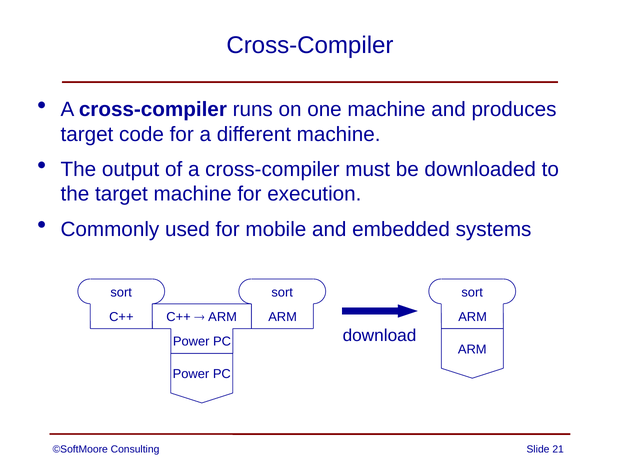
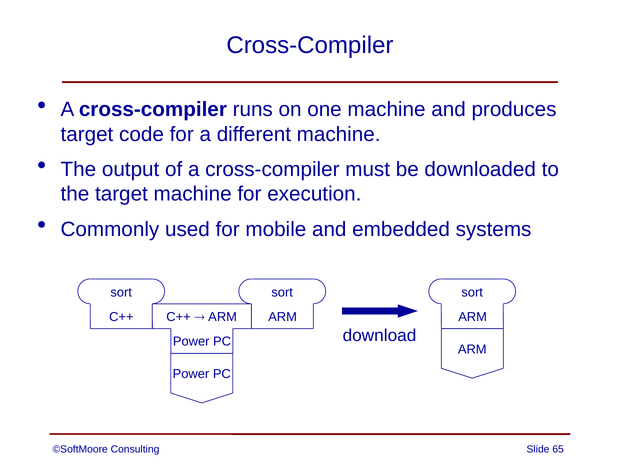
21: 21 -> 65 (558, 449)
